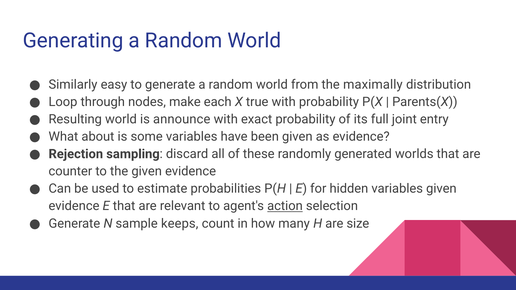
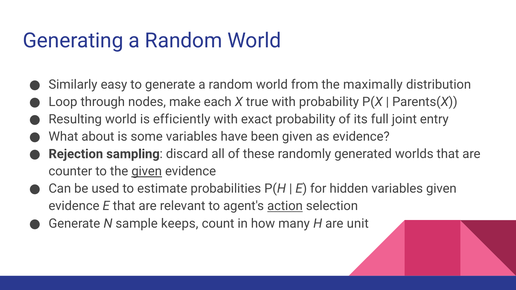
announce: announce -> efficiently (182, 119)
given underline: none -> present (147, 171)
size: size -> unit (358, 224)
